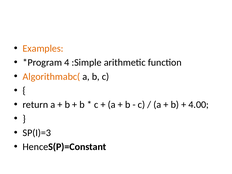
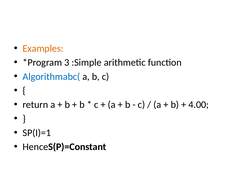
4: 4 -> 3 (67, 63)
Algorithmabc( colour: orange -> blue (51, 77)
SP(I)=3: SP(I)=3 -> SP(I)=1 (37, 133)
